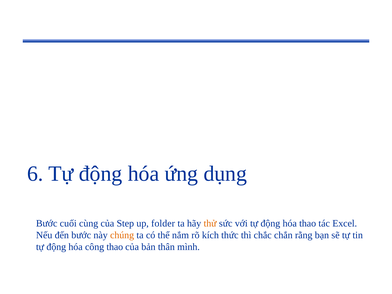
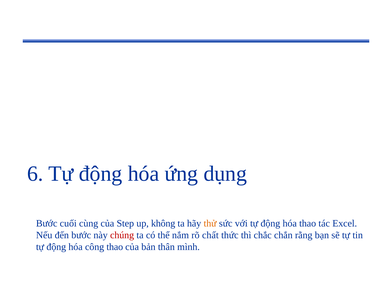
folder: folder -> không (163, 223)
chúng colour: orange -> red (122, 235)
kích: kích -> chất (210, 235)
